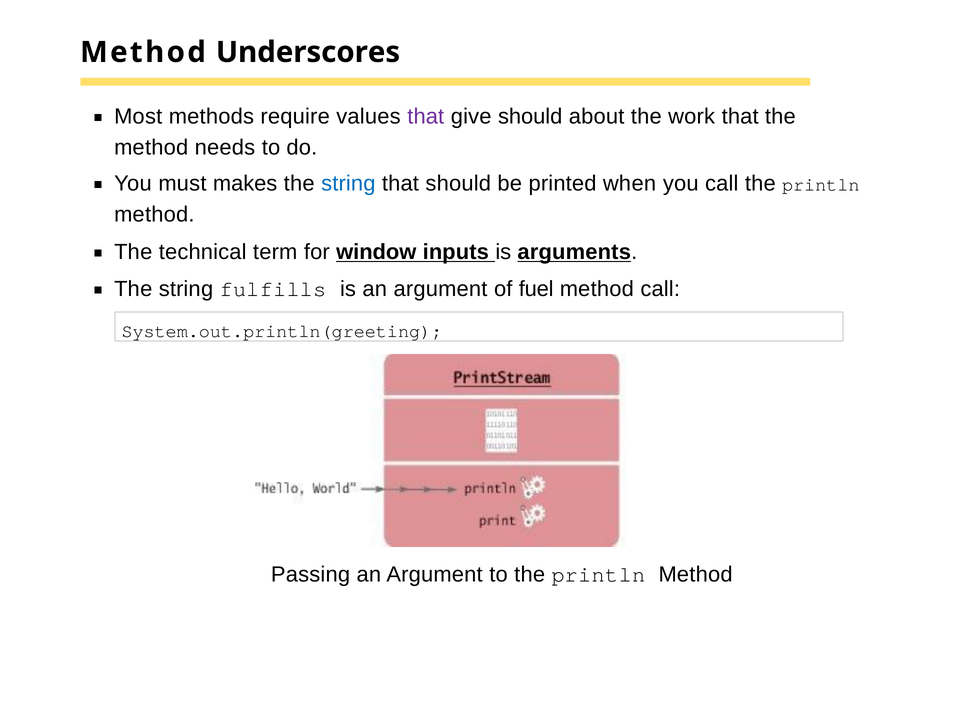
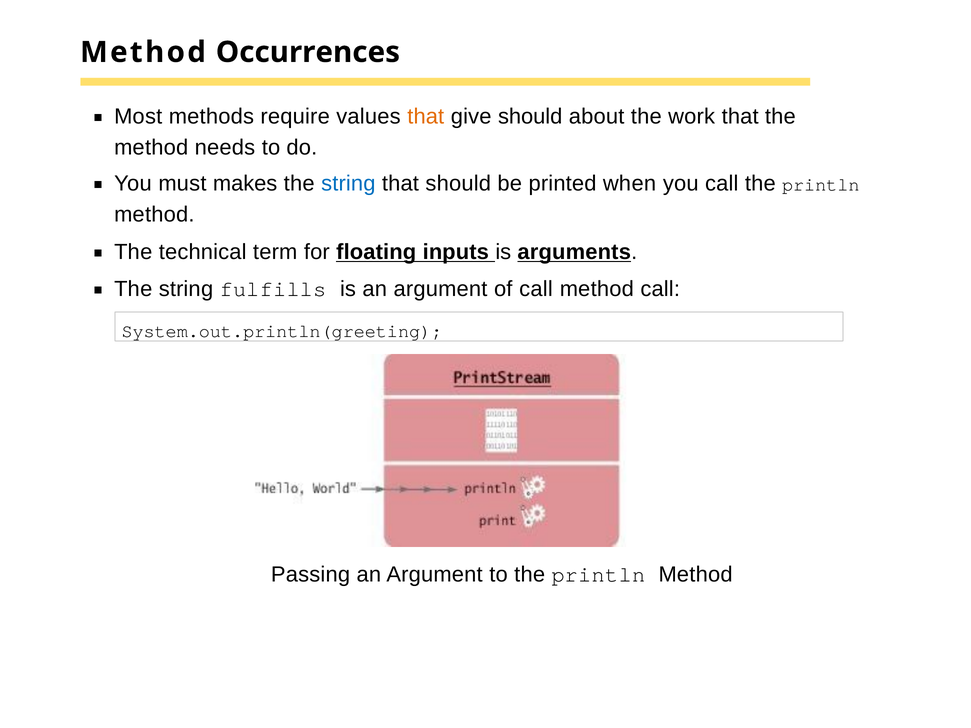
Underscores: Underscores -> Occurrences (308, 52)
that colour: purple -> orange (426, 117)
window: window -> floating (376, 252)
of fuel: fuel -> call (536, 289)
